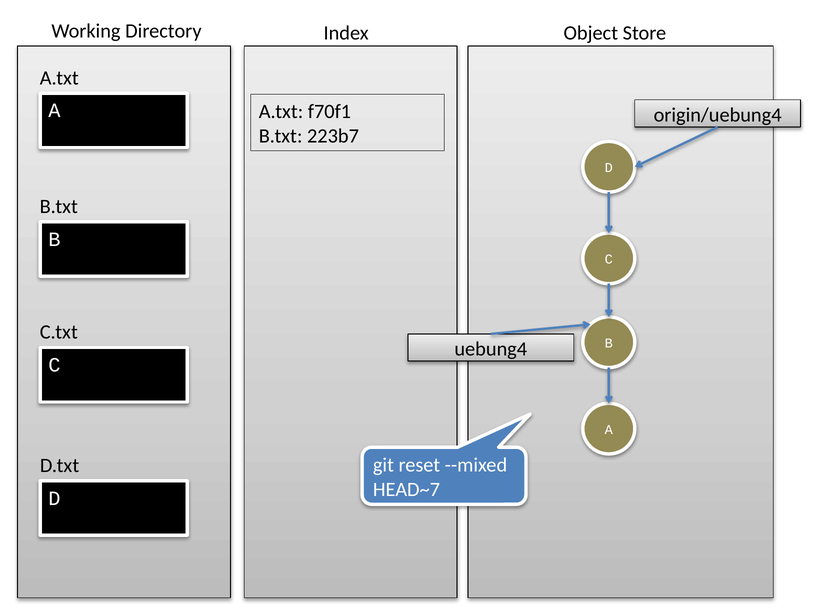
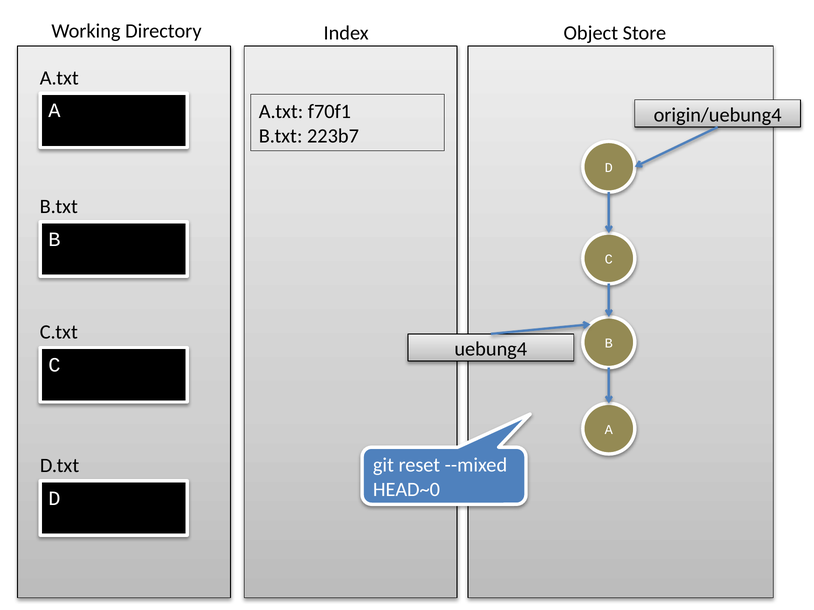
HEAD~7: HEAD~7 -> HEAD~0 (406, 490)
